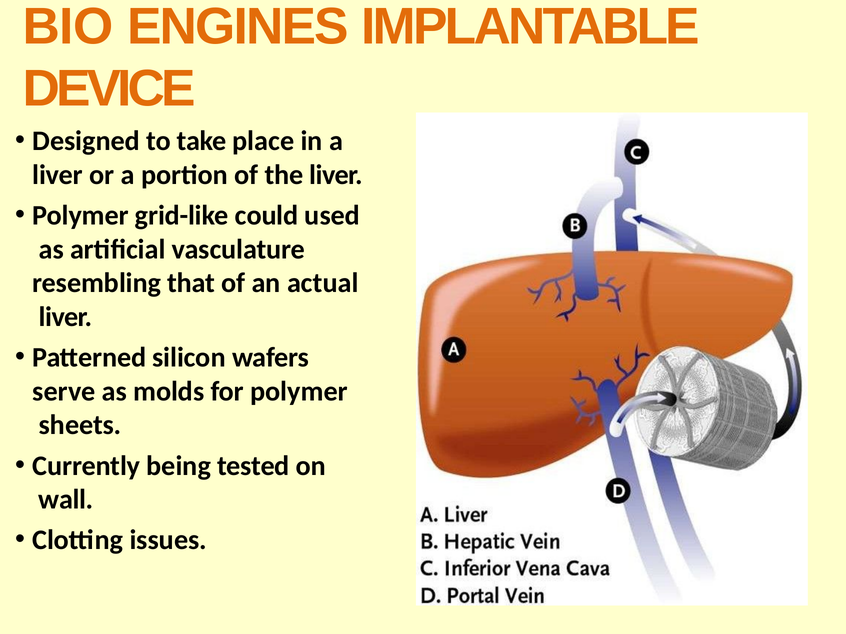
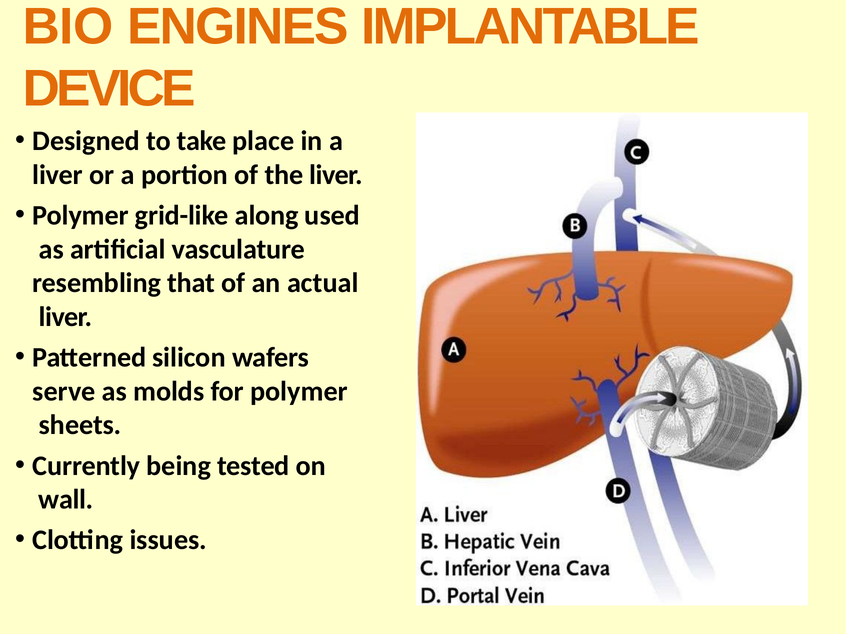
could: could -> along (267, 216)
